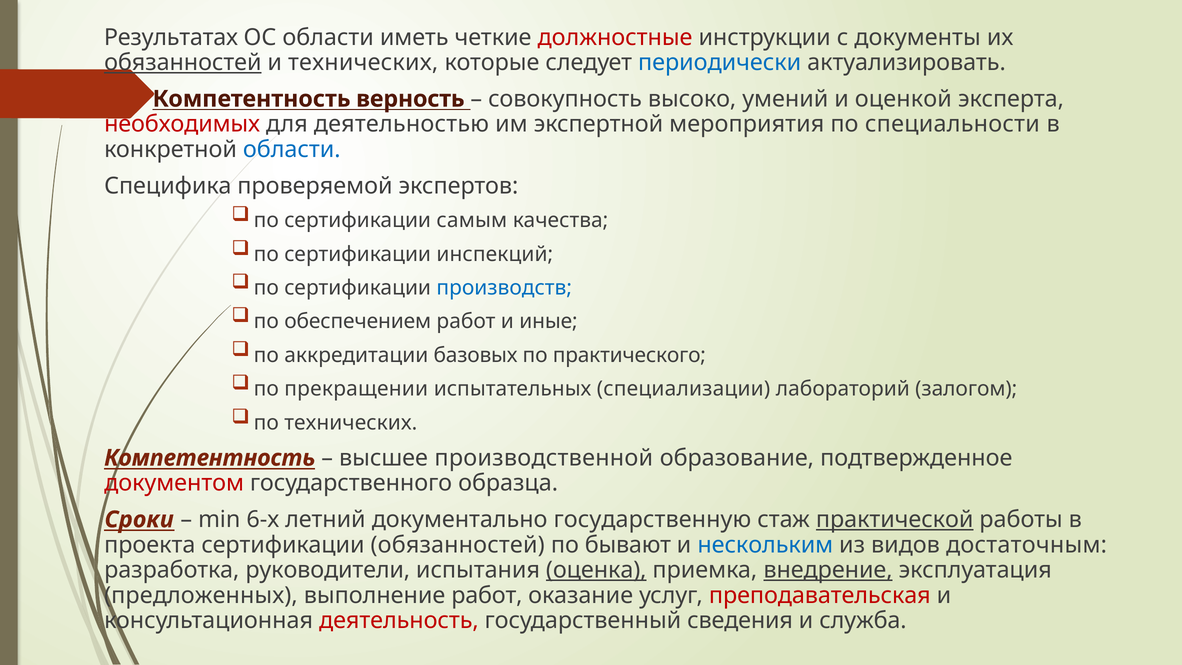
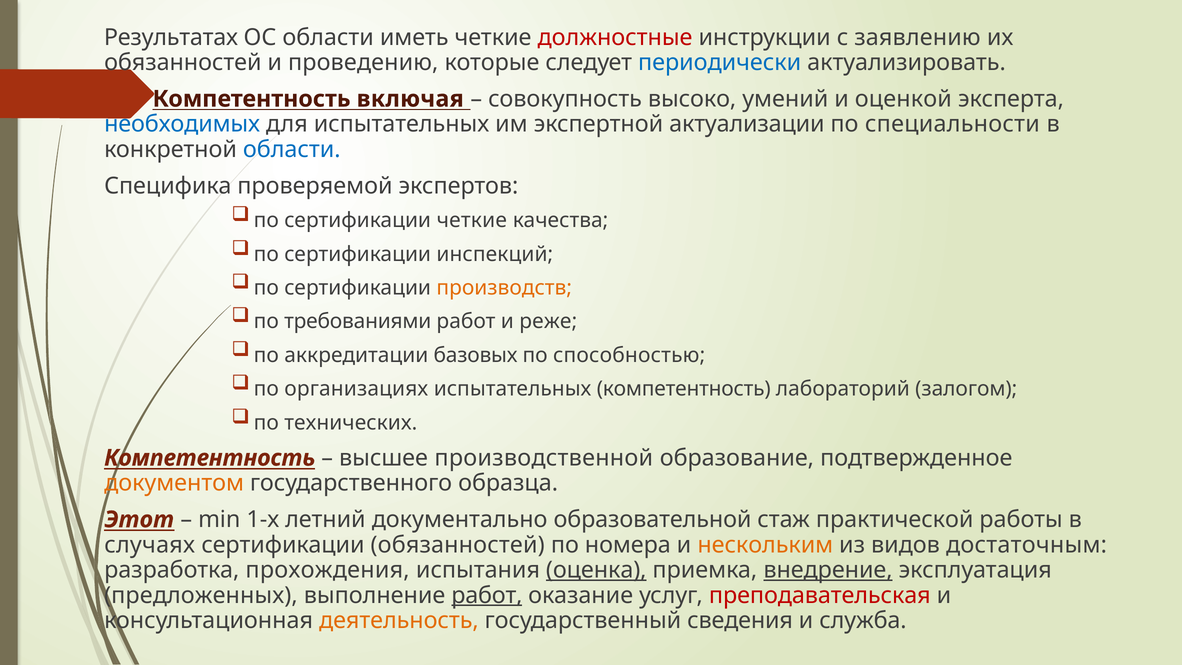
документы: документы -> заявлению (917, 37)
обязанностей underline: present -> none (183, 63)
и технических: технических -> проведению (363, 63)
верность: верность -> включая (410, 99)
необходимых colour: red -> blue (182, 124)
для деятельностью: деятельностью -> испытательных (402, 124)
мероприятия: мероприятия -> актуализации (747, 124)
сертификации самым: самым -> четкие (472, 220)
производств colour: blue -> orange (504, 288)
обеспечением: обеспечением -> требованиями (358, 322)
иные: иные -> реже (548, 322)
практического: практического -> способностью (629, 355)
прекращении: прекращении -> организациях (356, 389)
испытательных специализации: специализации -> компетентность (684, 389)
документом colour: red -> orange (174, 483)
Сроки: Сроки -> Этот (139, 519)
6-х: 6-х -> 1-х (263, 519)
государственную: государственную -> образовательной (652, 519)
практической underline: present -> none (895, 519)
проекта: проекта -> случаях (150, 545)
бывают: бывают -> номера (628, 545)
нескольким colour: blue -> orange (765, 545)
руководители: руководители -> прохождения (328, 570)
работ underline: none -> present (487, 595)
деятельность colour: red -> orange (399, 621)
